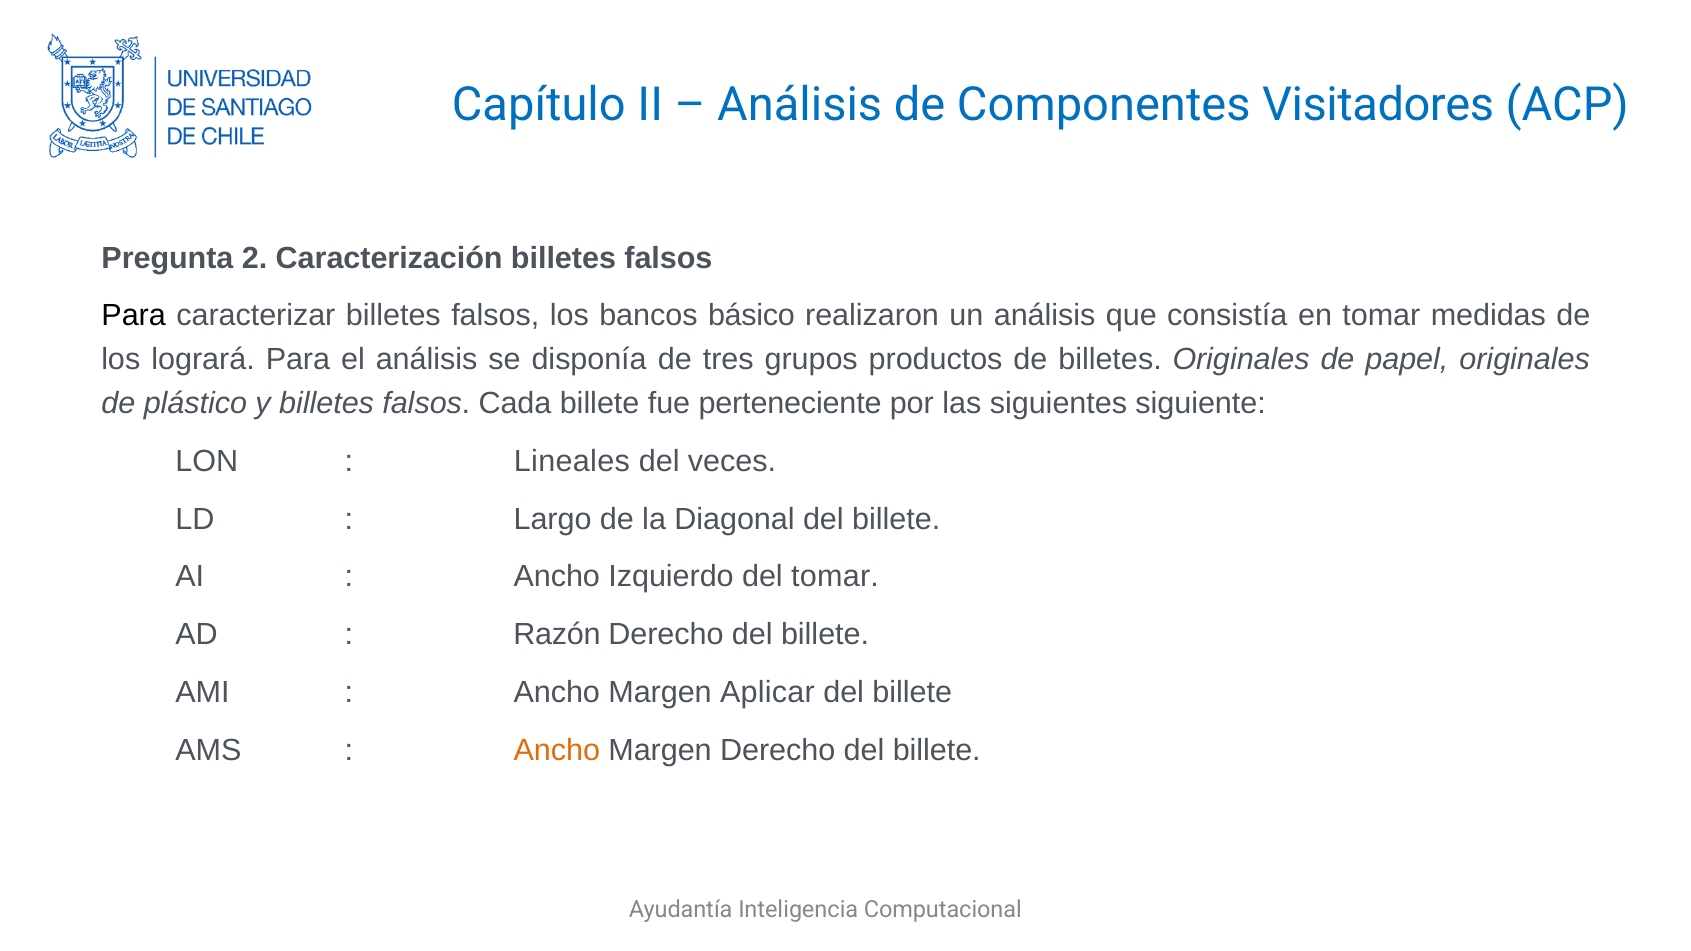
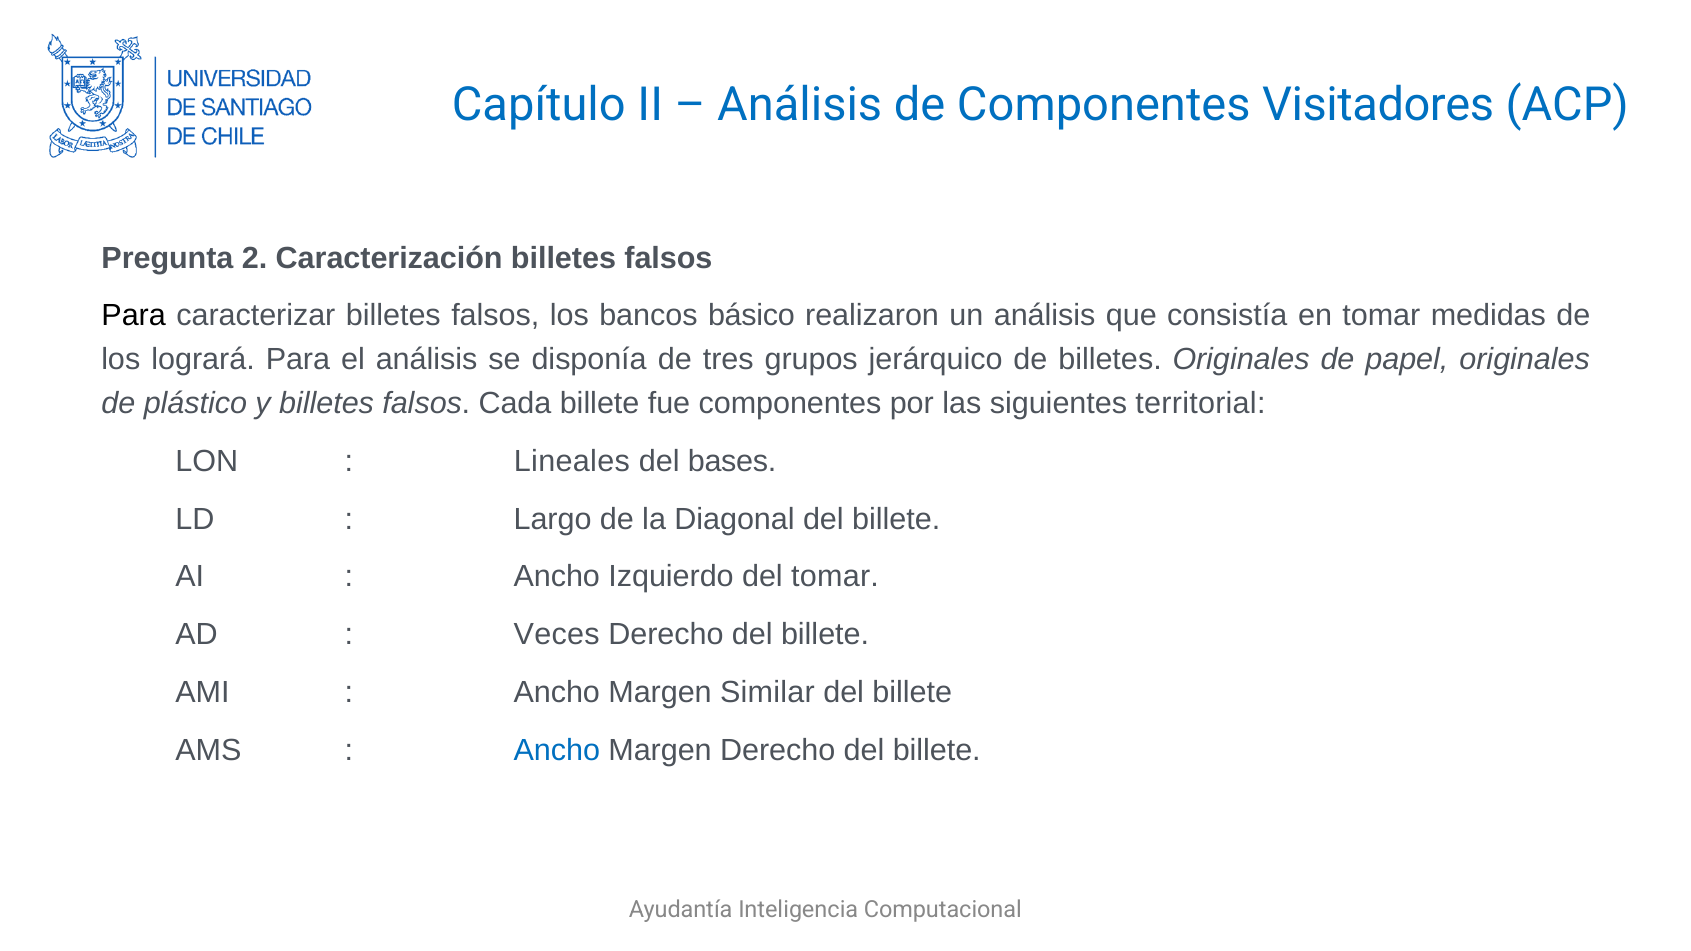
productos: productos -> jerárquico (936, 360)
fue perteneciente: perteneciente -> componentes (790, 403)
siguiente: siguiente -> territorial (1200, 403)
veces: veces -> bases (732, 461)
Razón: Razón -> Veces (557, 635)
Aplicar: Aplicar -> Similar (767, 693)
Ancho colour: orange -> blue (557, 750)
